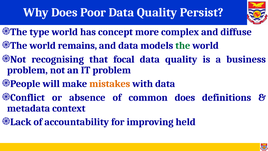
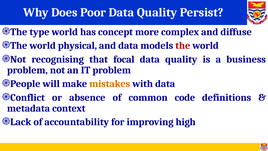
remains: remains -> physical (77, 46)
the colour: green -> red (183, 46)
common does: does -> code (185, 97)
held: held -> high (186, 122)
